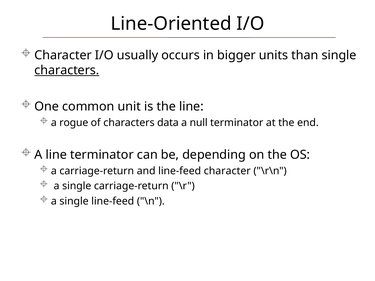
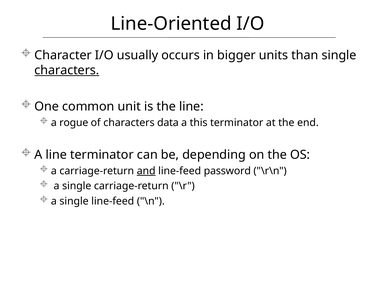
null: null -> this (199, 123)
and underline: none -> present (146, 171)
line-feed character: character -> password (227, 171)
